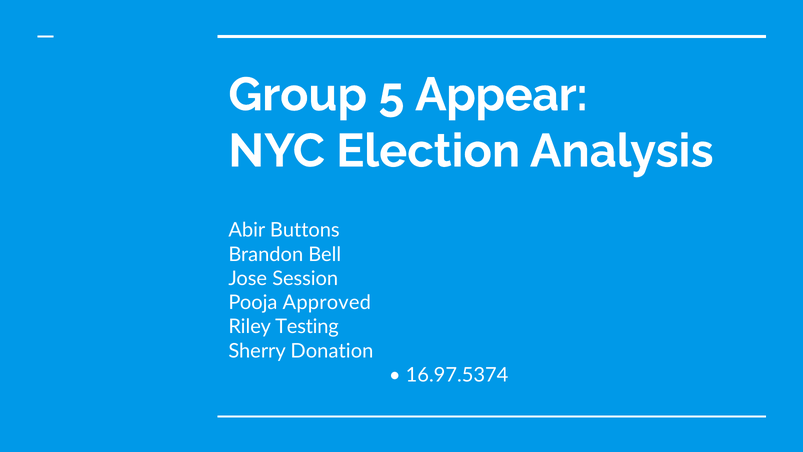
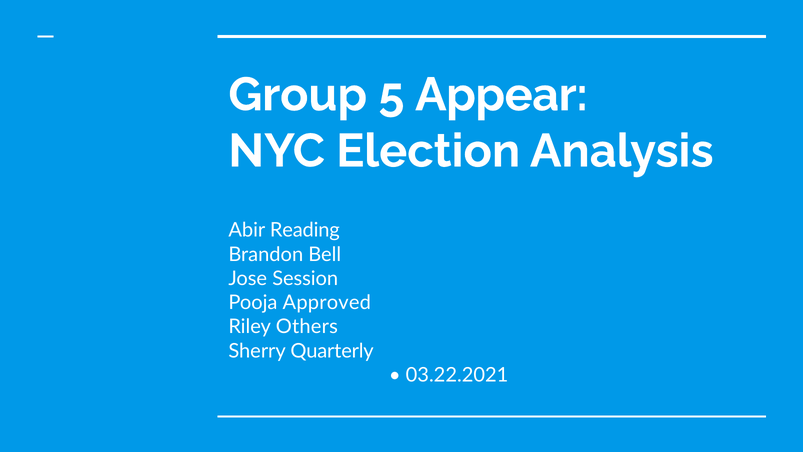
Buttons: Buttons -> Reading (305, 230)
Testing: Testing -> Others (307, 327)
Donation: Donation -> Quarterly (332, 351)
16.97.5374: 16.97.5374 -> 03.22.2021 (457, 375)
